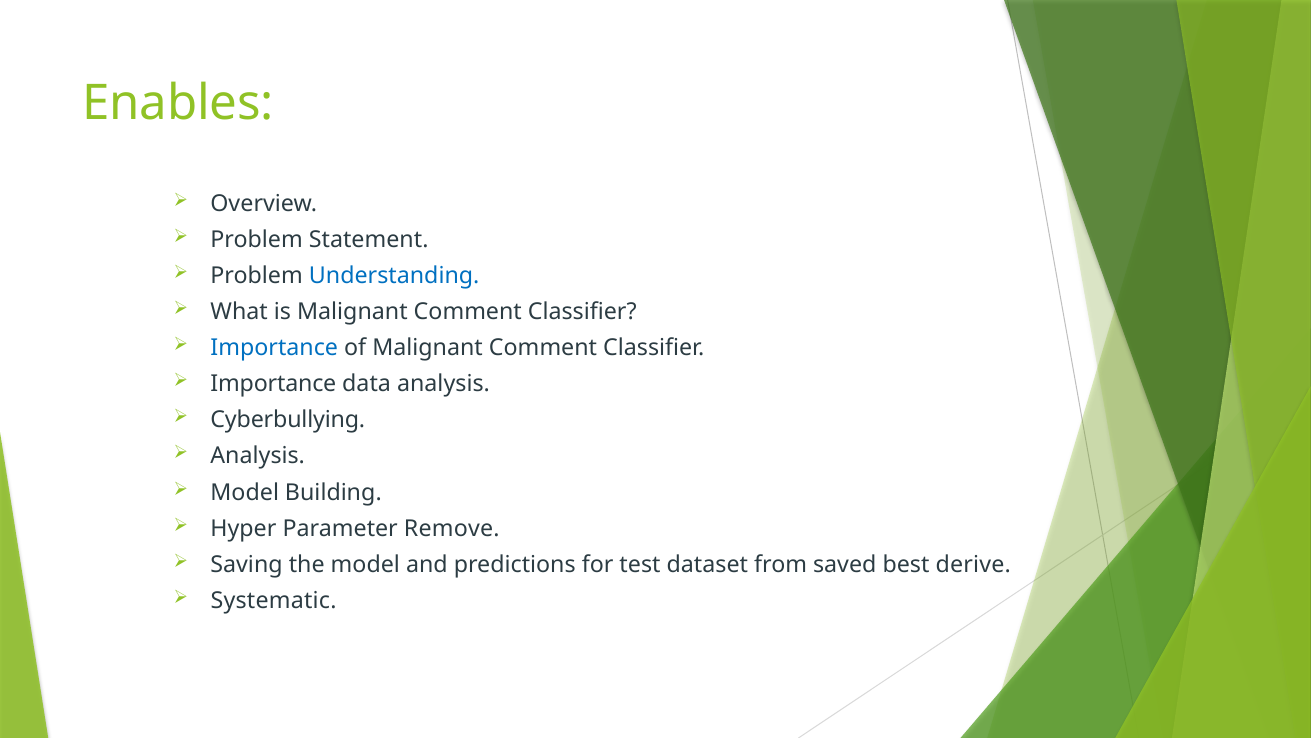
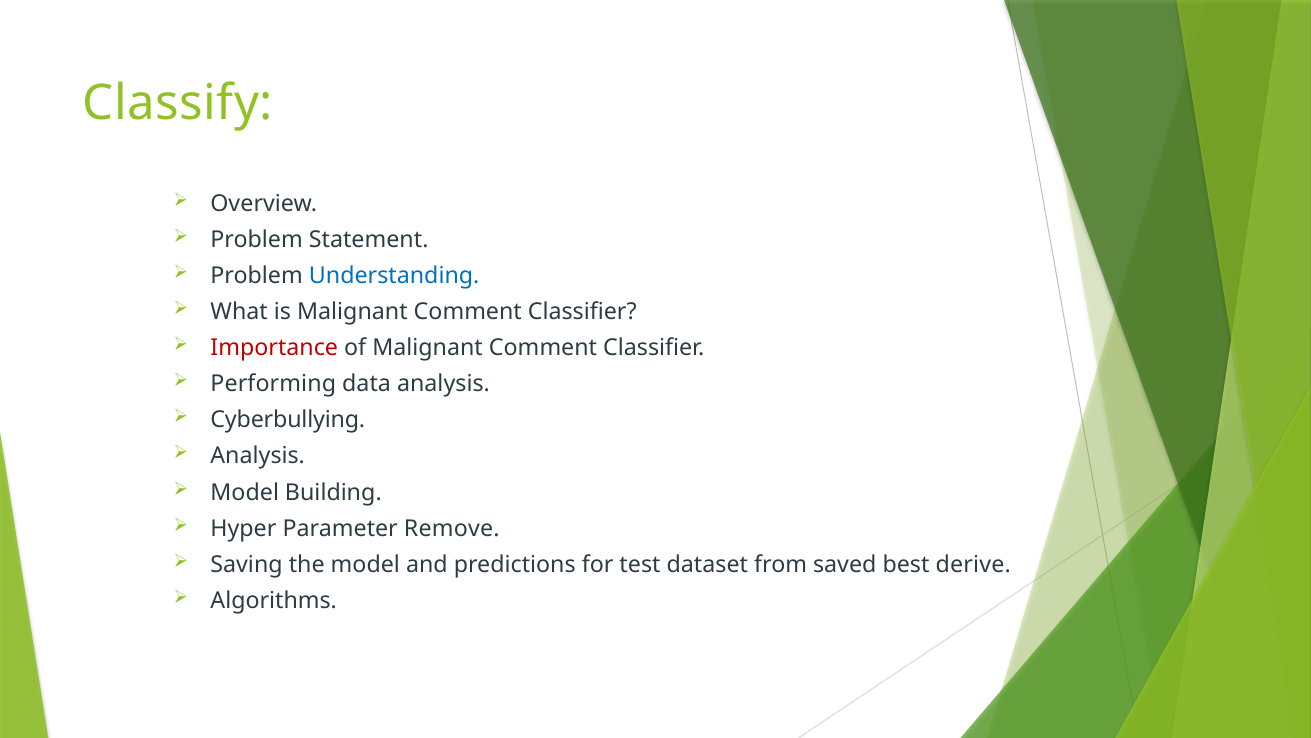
Enables: Enables -> Classify (178, 103)
Importance colour: blue -> red (274, 348)
Importance: Importance -> Performing (273, 384)
Systematic: Systematic -> Algorithms (274, 600)
